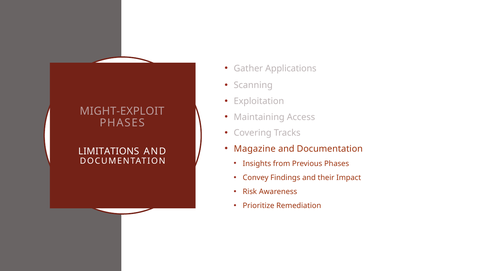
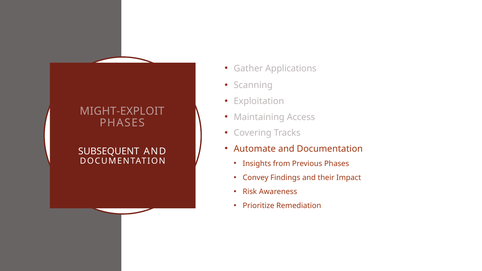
Magazine: Magazine -> Automate (255, 149)
LIMITATIONS: LIMITATIONS -> SUBSEQUENT (109, 151)
